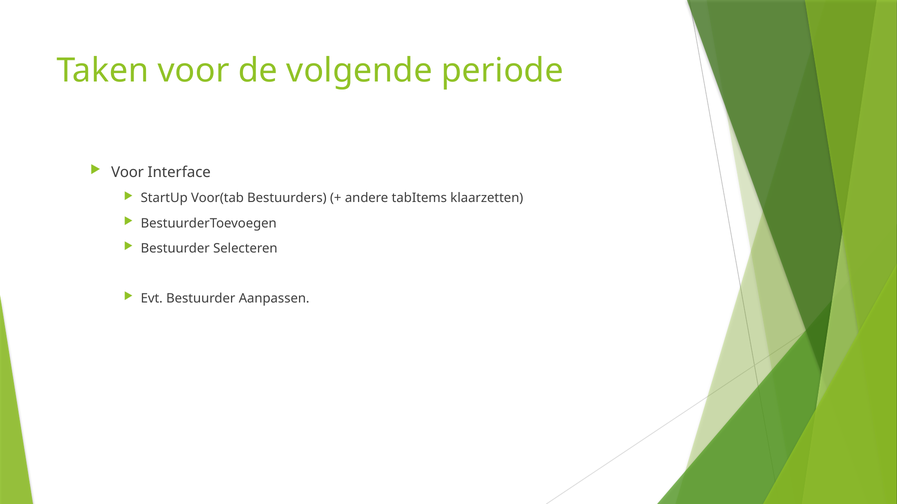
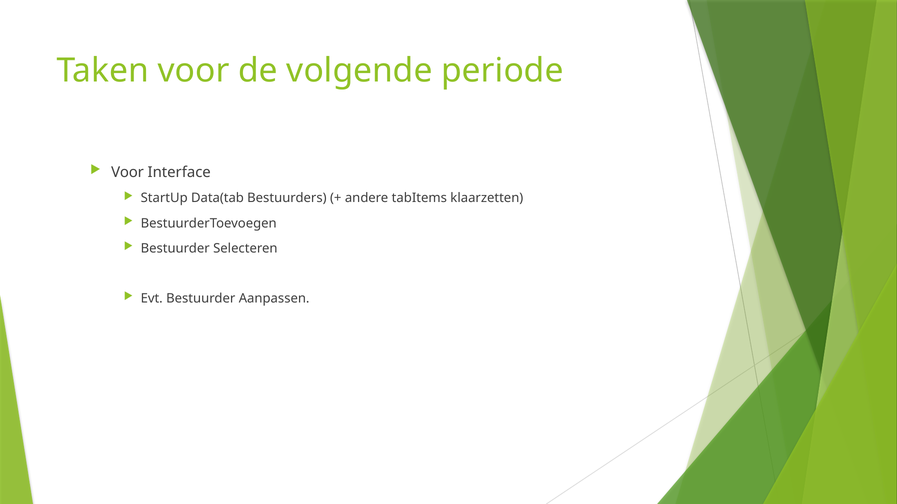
Voor(tab: Voor(tab -> Data(tab (217, 198)
